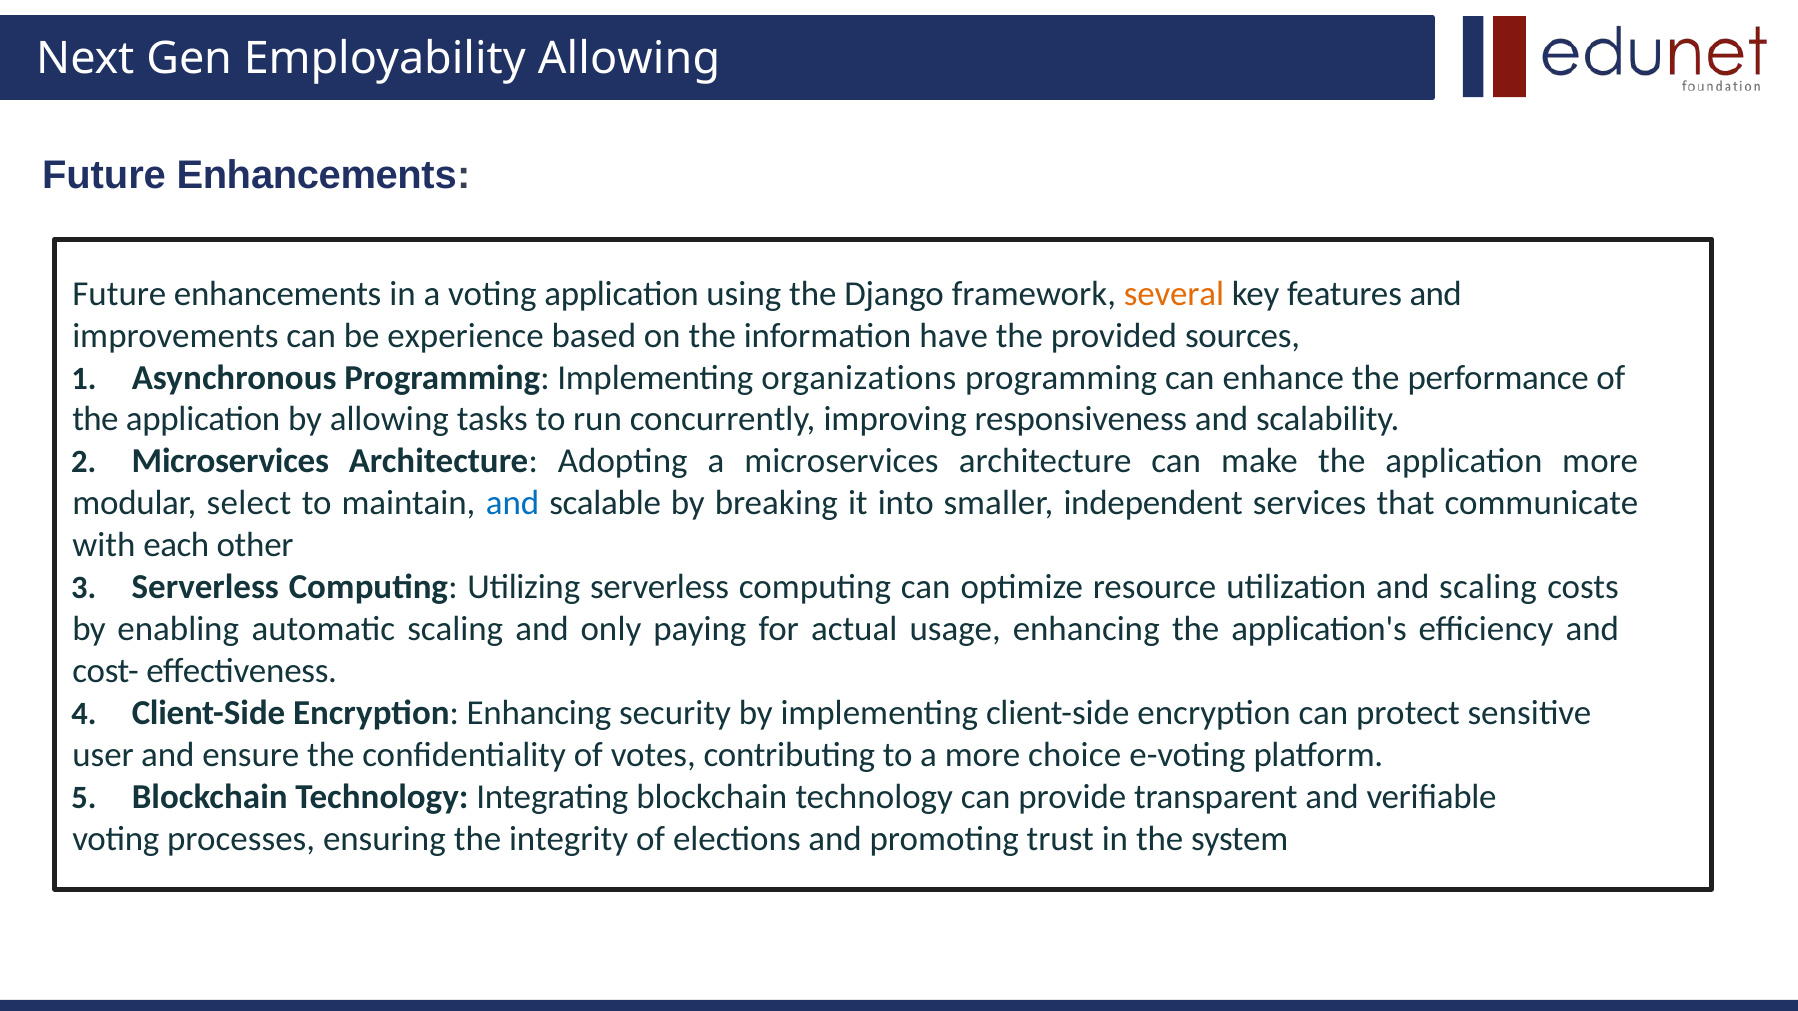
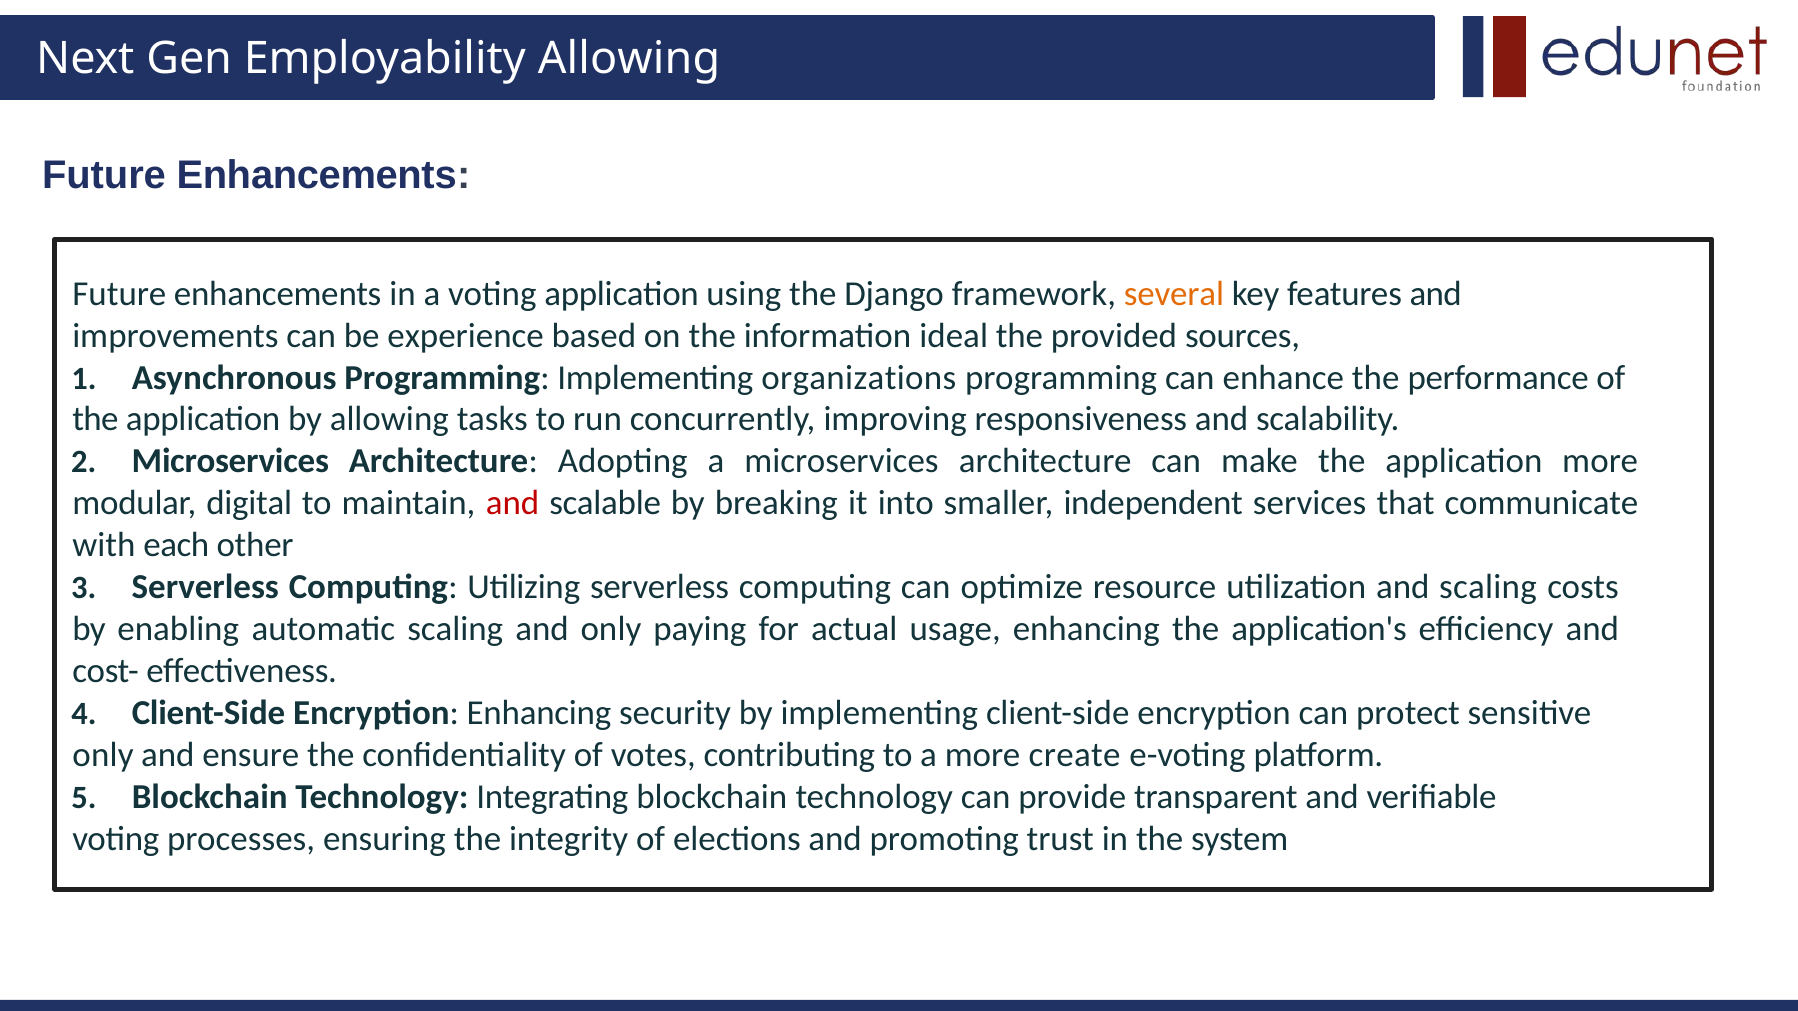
have: have -> ideal (954, 336)
select: select -> digital (249, 504)
and colour: blue -> red (513, 504)
user: user -> only (103, 756)
choice: choice -> create (1075, 756)
